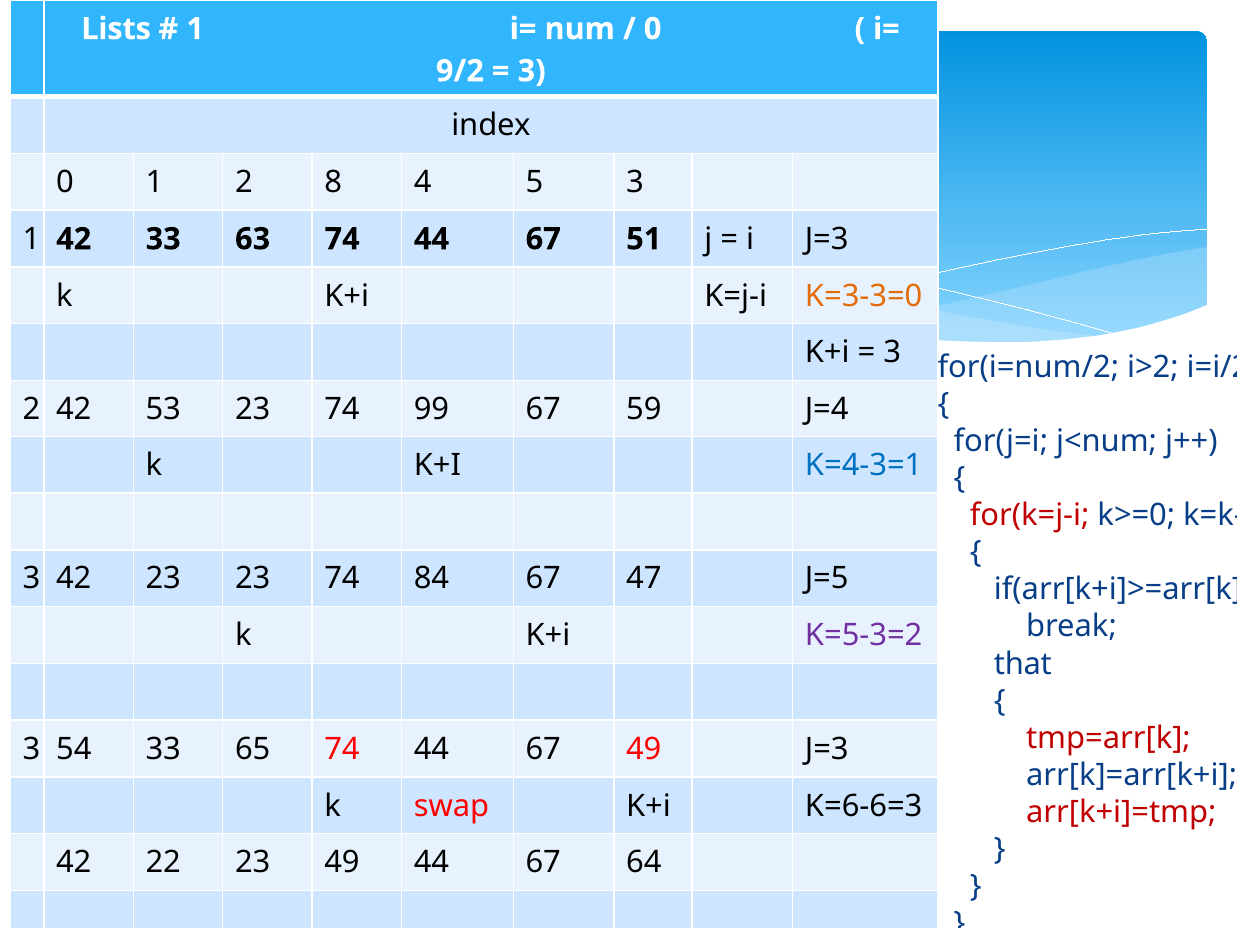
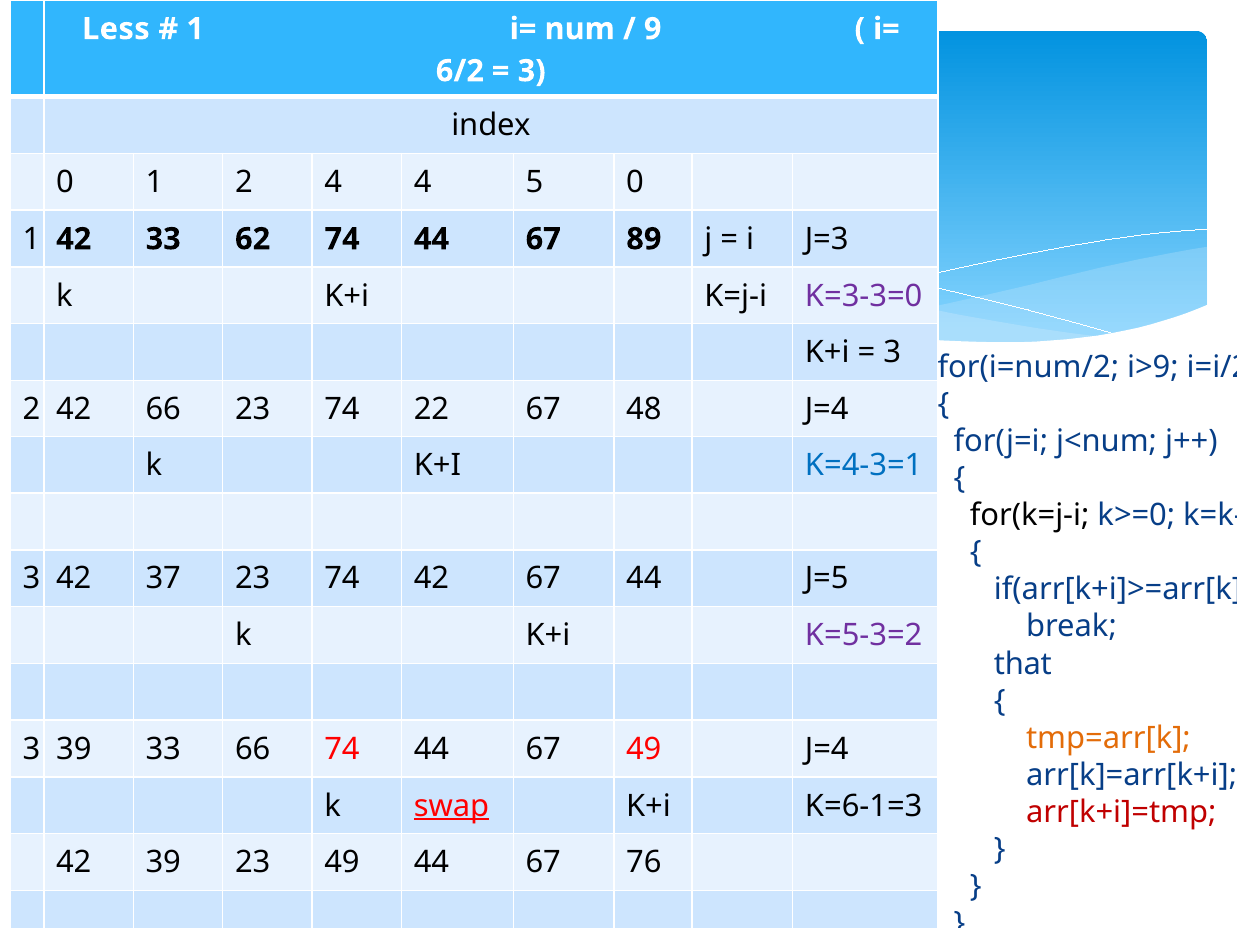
Lists: Lists -> Less (116, 29)
0: 0 -> 9 (653, 29)
9/2: 9/2 -> 6/2 (460, 71)
2 8: 8 -> 4 (333, 182)
5 3: 3 -> 0 (635, 182)
63: 63 -> 62 (253, 239)
51: 51 -> 89 (644, 239)
K=3-3=0 colour: orange -> purple (864, 296)
i>2: i>2 -> i>9 (1153, 367)
42 53: 53 -> 66 (163, 409)
99: 99 -> 22 (432, 409)
59: 59 -> 48 (644, 409)
for(k=j-i colour: red -> black (1030, 515)
42 23: 23 -> 37 (163, 579)
74 84: 84 -> 42 (432, 579)
67 47: 47 -> 44 (644, 579)
tmp=arr[k colour: red -> orange (1108, 738)
3 54: 54 -> 39 (74, 749)
33 65: 65 -> 66 (253, 749)
49 J=3: J=3 -> J=4 (827, 749)
swap underline: none -> present (452, 806)
K=6-6=3: K=6-6=3 -> K=6-1=3 (864, 806)
42 22: 22 -> 39 (163, 862)
64: 64 -> 76 (644, 862)
